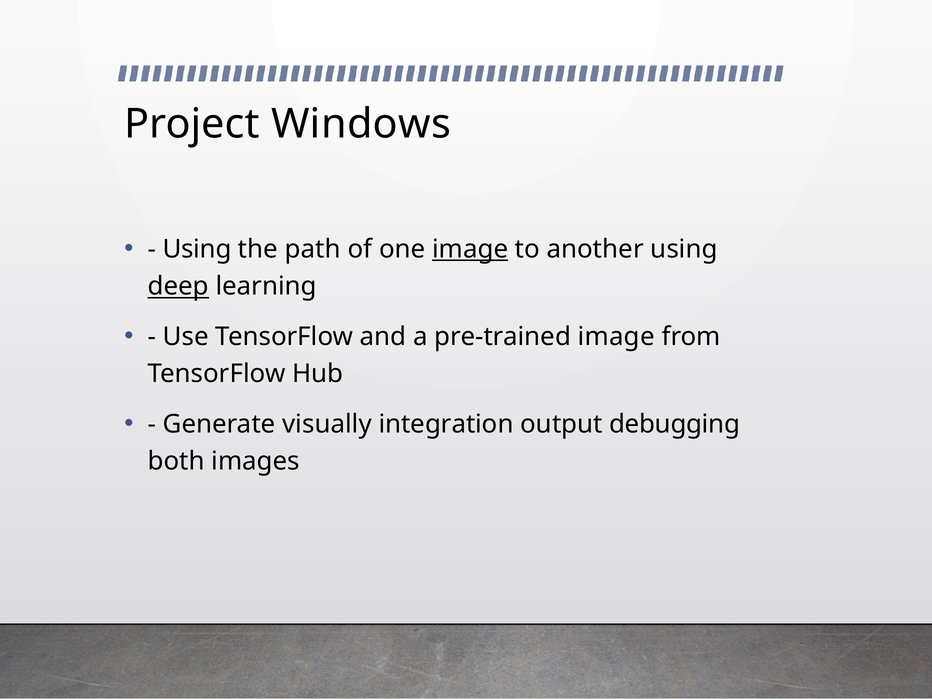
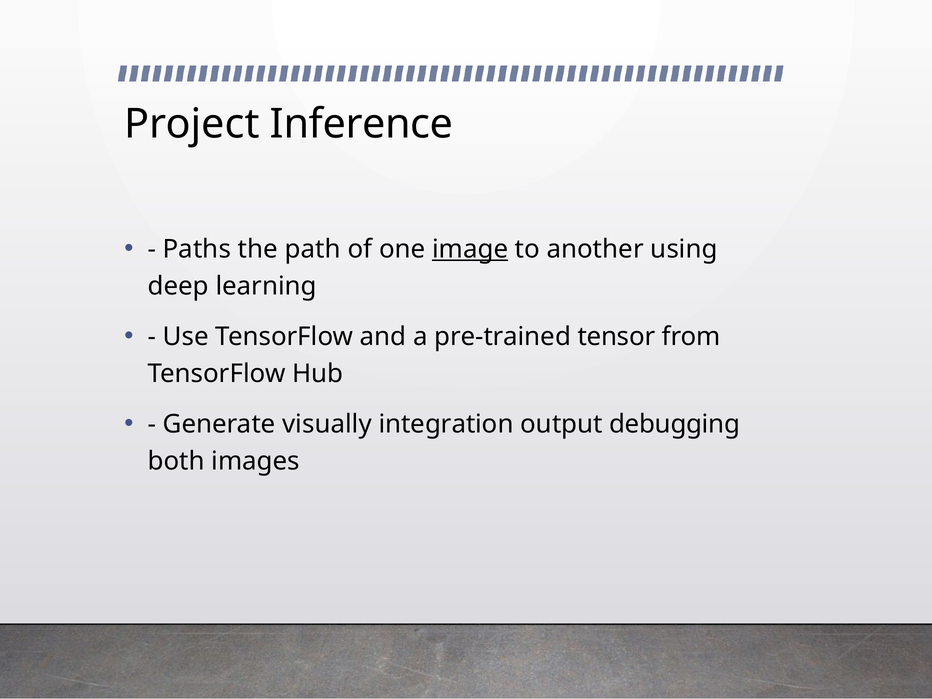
Windows: Windows -> Inference (362, 124)
Using: Using -> Paths (197, 249)
deep underline: present -> none (178, 286)
pre-trained image: image -> tensor (616, 337)
